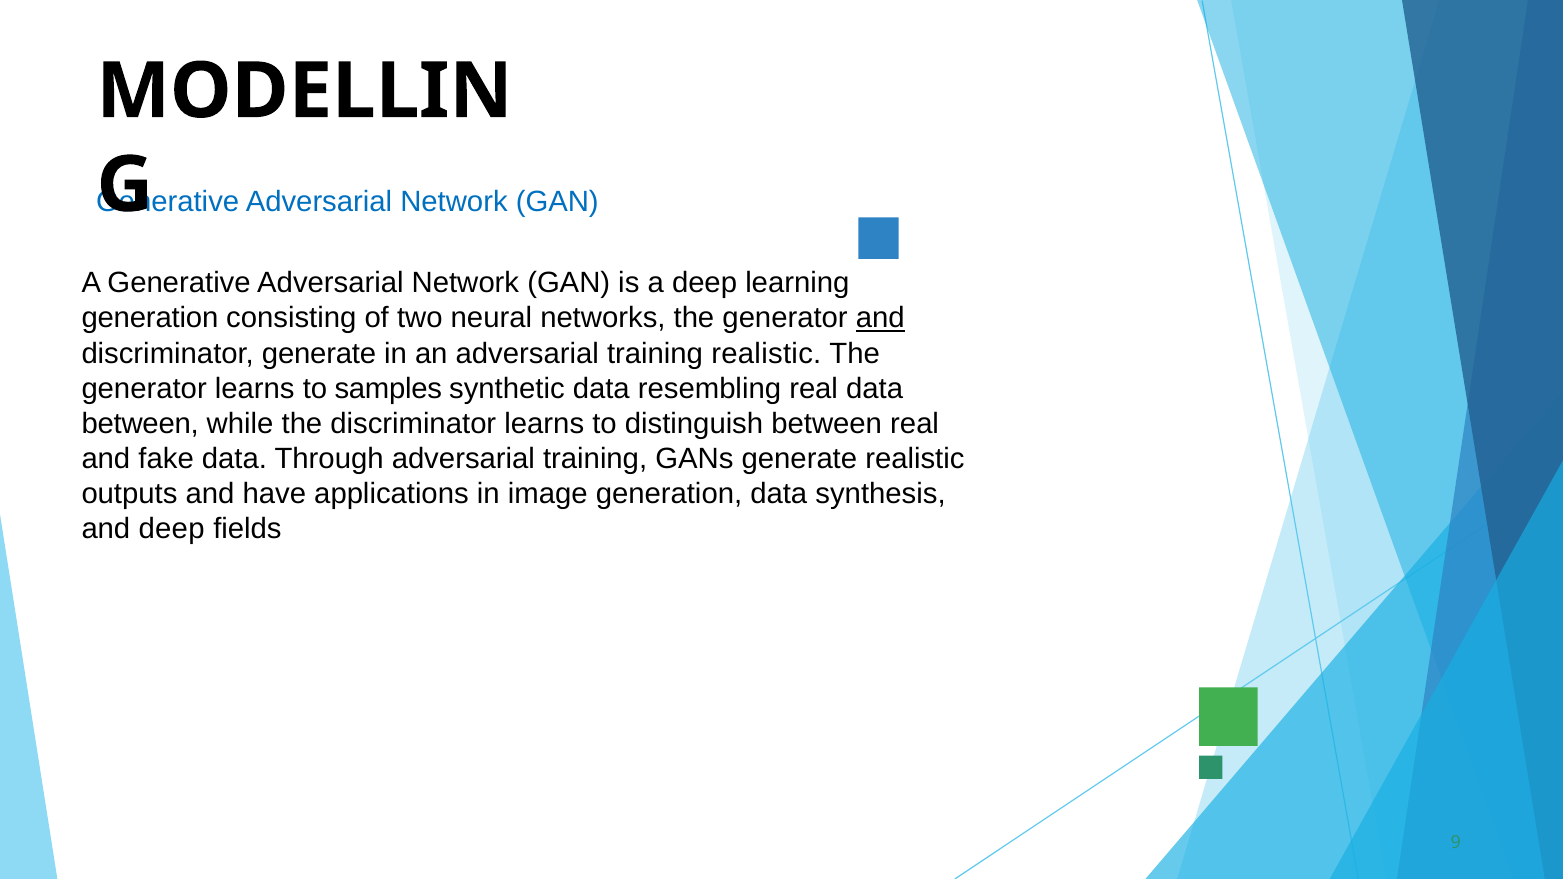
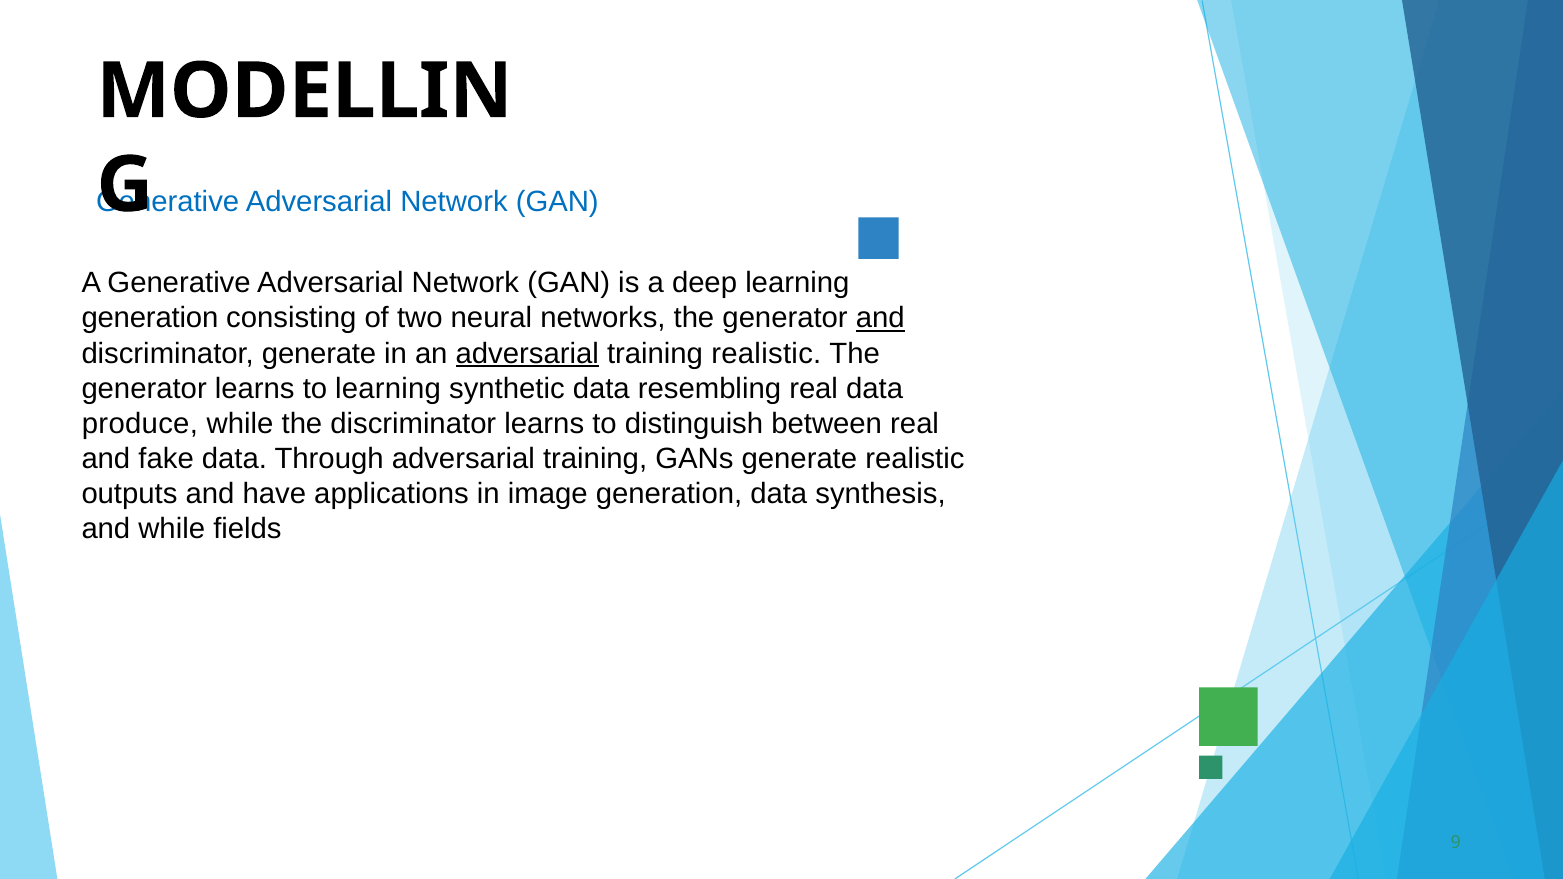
adversarial underline: none -> present (527, 353)
to samples: samples -> learning (388, 389)
between: between -> produce (140, 424)
and deep: deep -> while (172, 529)
